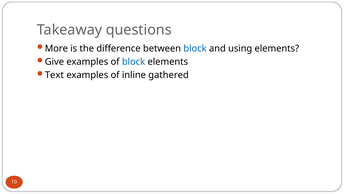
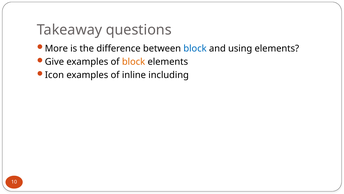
block colour: blue -> orange (134, 62)
Text: Text -> Icon (54, 75)
gathered: gathered -> including (169, 75)
